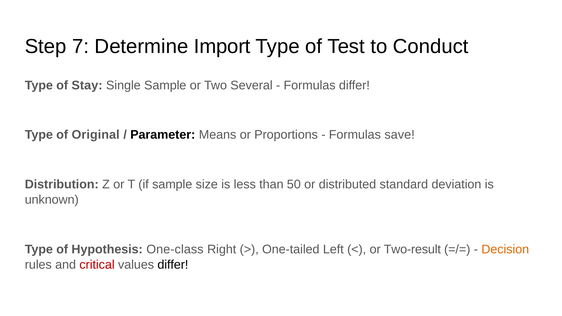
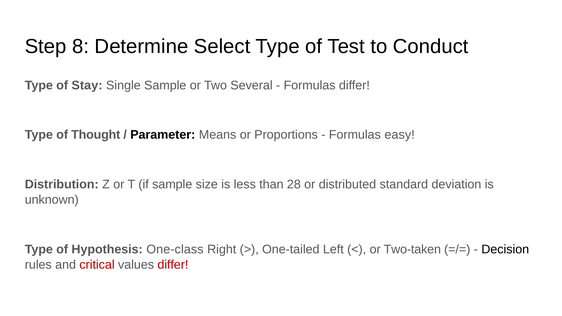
7: 7 -> 8 (81, 47)
Import: Import -> Select (222, 47)
Original: Original -> Thought (96, 135)
save: save -> easy (400, 135)
50: 50 -> 28 (294, 184)
Two-result: Two-result -> Two-taken (412, 249)
Decision colour: orange -> black (505, 249)
differ colour: black -> red (173, 265)
